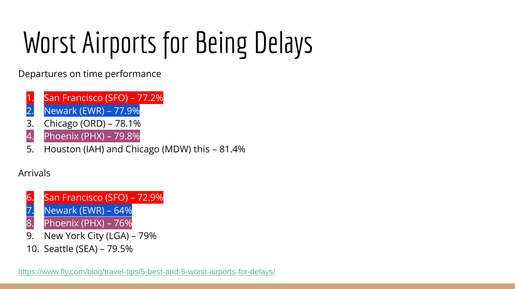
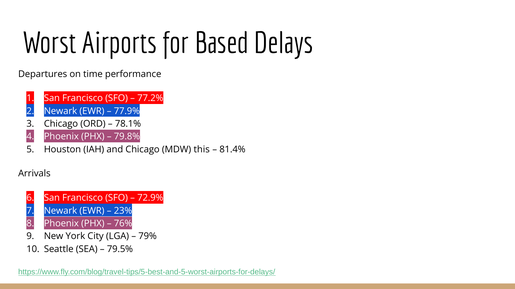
Being: Being -> Based (222, 44)
64%: 64% -> 23% (123, 211)
